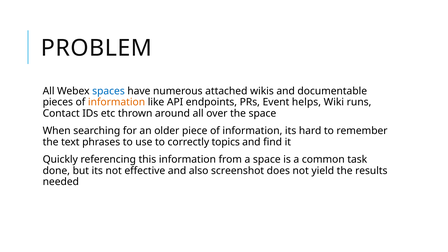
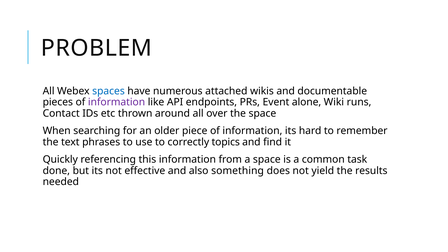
information colour: orange -> purple (117, 102)
helps: helps -> alone (307, 102)
screenshot: screenshot -> something (238, 171)
